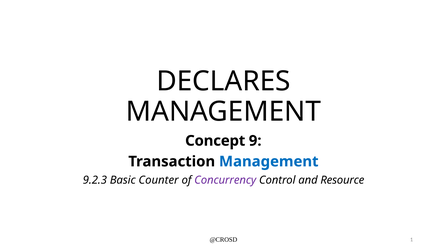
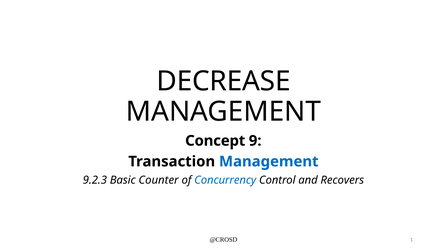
DECLARES: DECLARES -> DECREASE (224, 82)
Concurrency colour: purple -> blue (225, 181)
Resource: Resource -> Recovers (342, 181)
